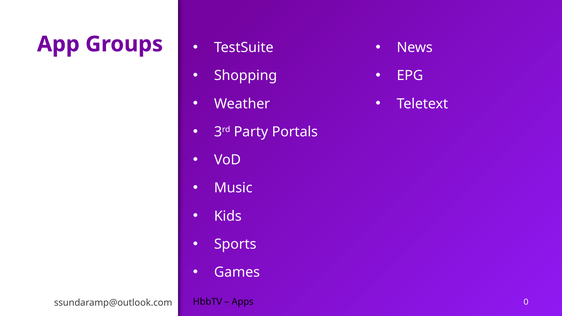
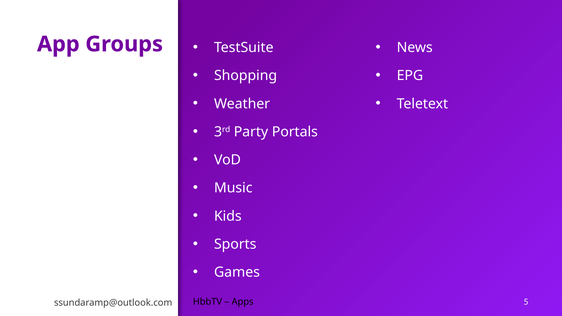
0: 0 -> 5 (526, 302)
